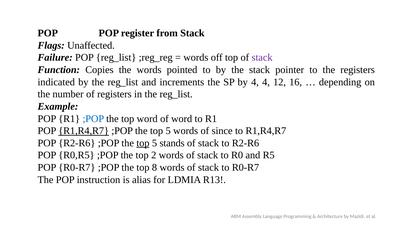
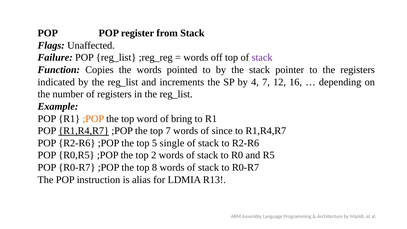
4 4: 4 -> 7 (266, 82)
;POP colour: blue -> orange (93, 119)
of word: word -> bring (182, 119)
5: 5 -> 7 (168, 131)
top underline: present -> none (143, 143)
stands: stands -> single (172, 143)
